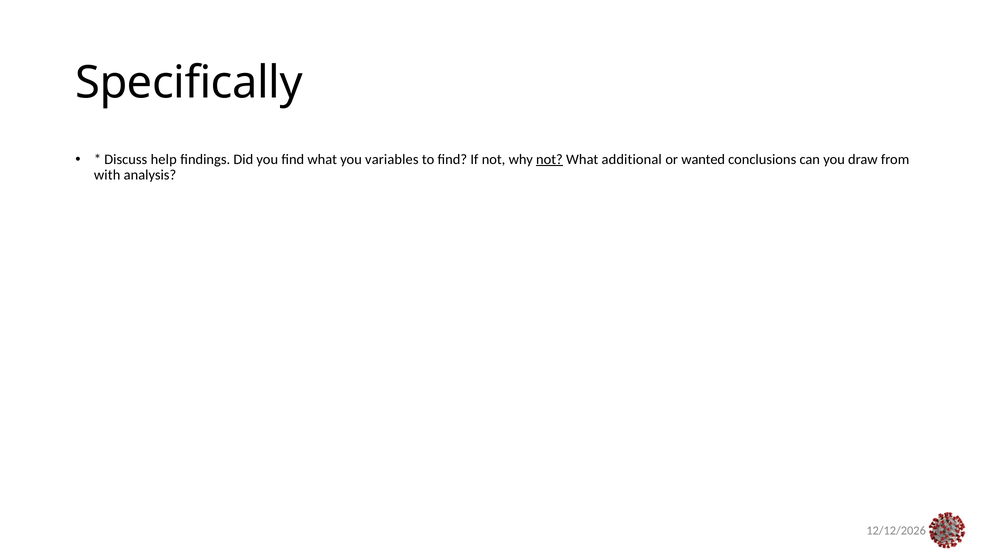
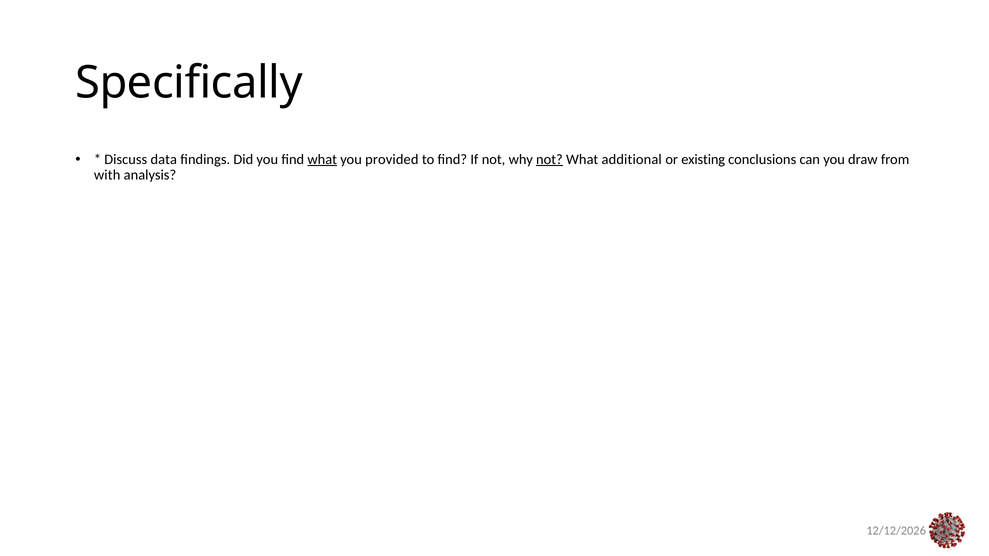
help: help -> data (164, 160)
what underline: none -> present (322, 160)
variables: variables -> provided (392, 160)
wanted: wanted -> existing (703, 160)
